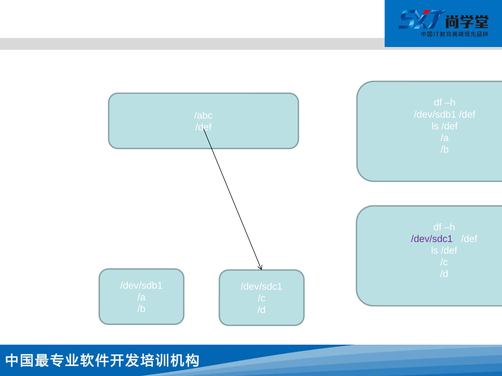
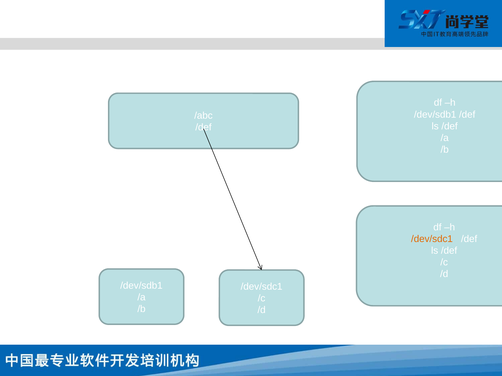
/dev/sdc1 colour: purple -> orange (432, 239)
